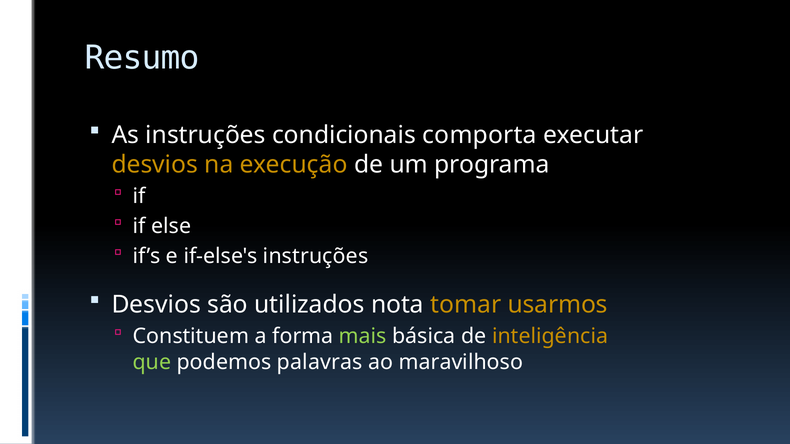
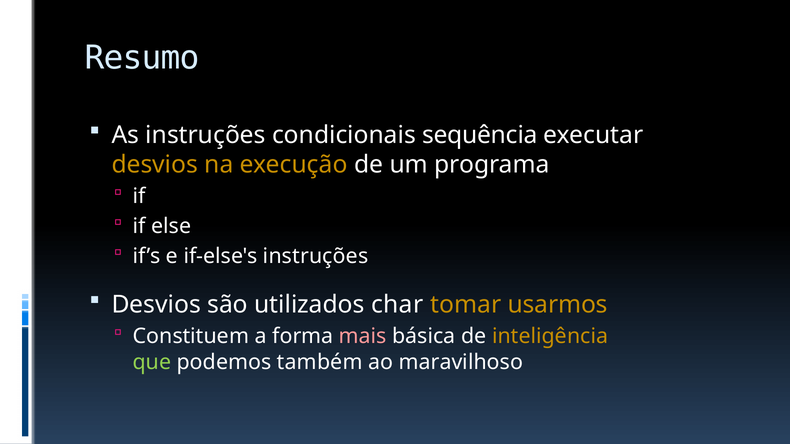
comporta: comporta -> sequência (480, 135)
nota: nota -> char (397, 305)
mais colour: light green -> pink (363, 337)
palavras: palavras -> também (320, 362)
